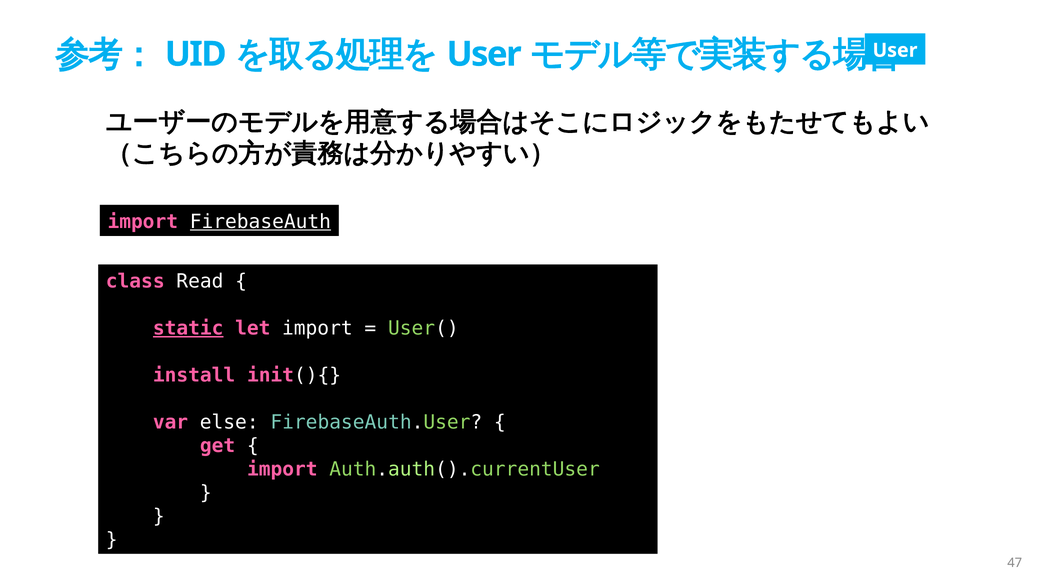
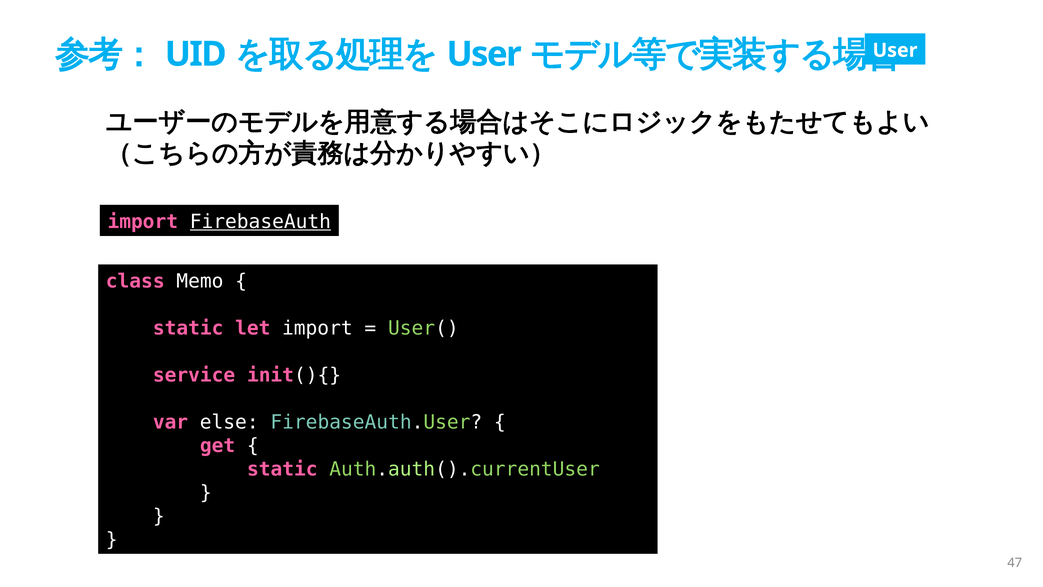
Read: Read -> Memo (200, 281)
static underline: present -> none (188, 328)
install: install -> service (194, 375)
import: import -> static (282, 469)
